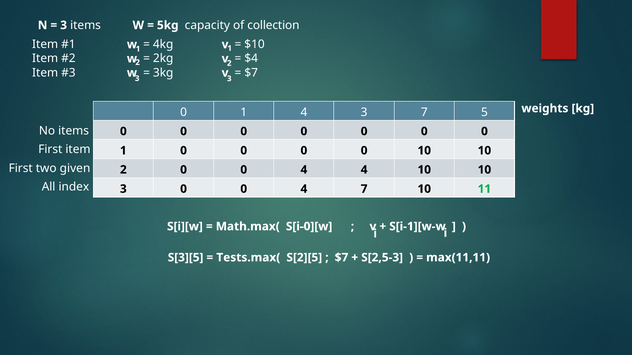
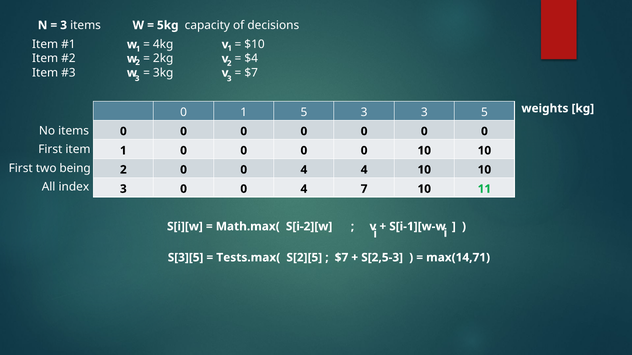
collection: collection -> decisions (273, 25)
1 4: 4 -> 5 (304, 112)
7: 7 -> 3 (424, 112)
given: given -> being (75, 169)
S[i-0][w: S[i-0][w -> S[i-2][w (309, 227)
max(11,11: max(11,11 -> max(14,71 (458, 258)
